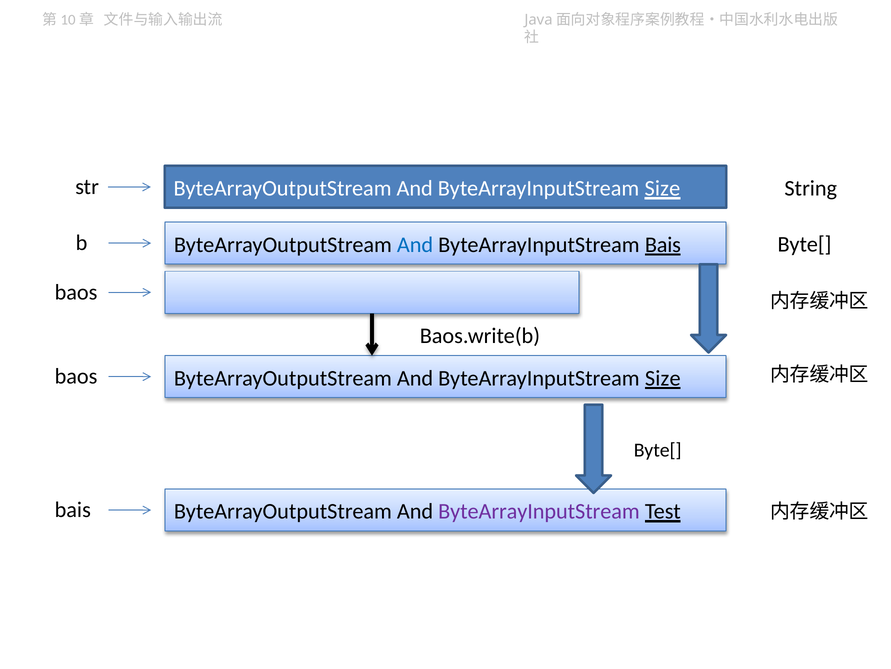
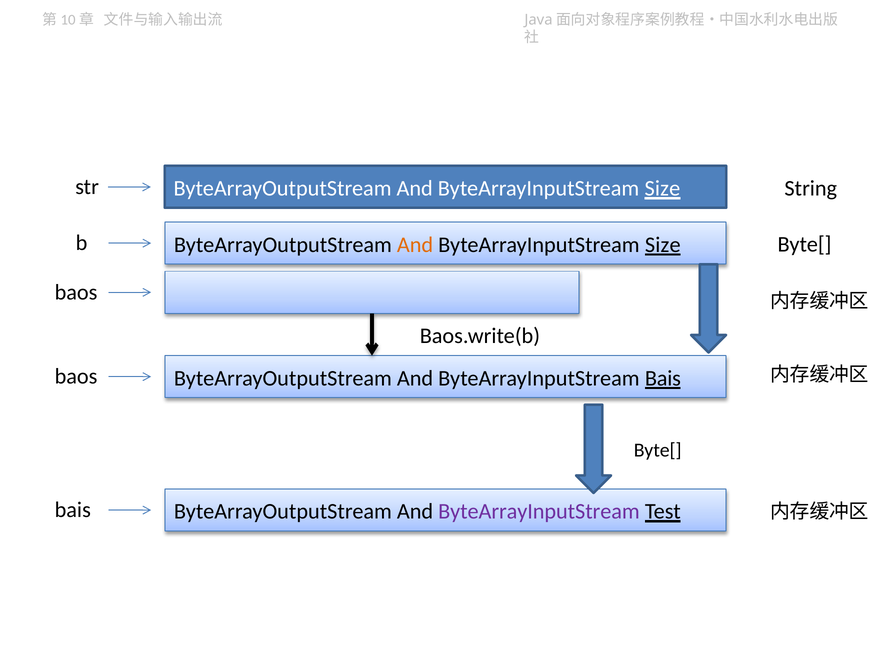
And colour: blue -> orange (415, 244)
Bais: Bais -> Size (663, 244)
Size: Size -> Bais (663, 378)
